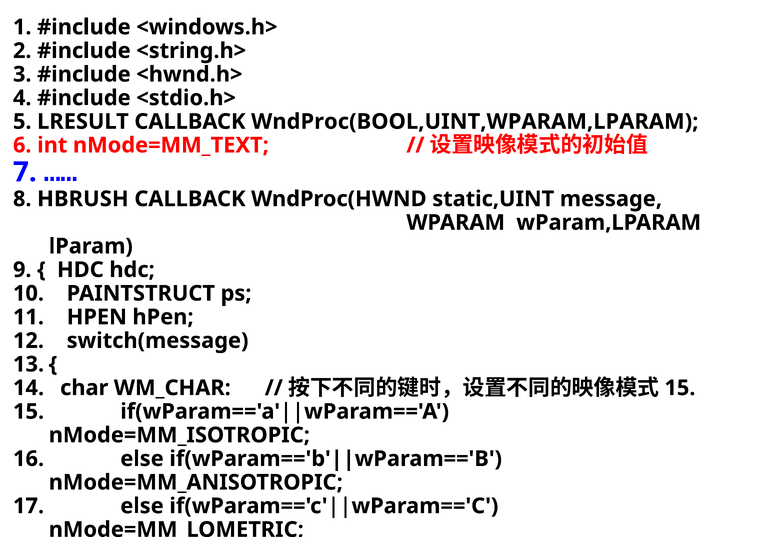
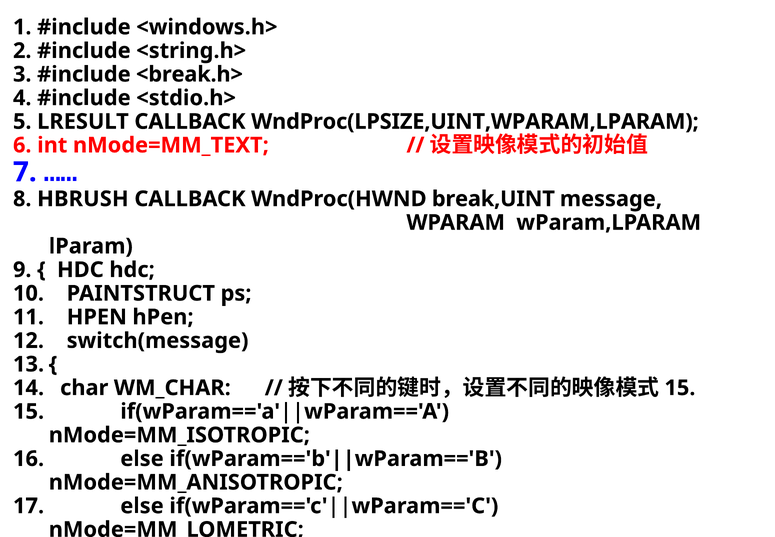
<hwnd.h>: <hwnd.h> -> <break.h> (189, 74)
WndProc(BOOL,UINT,WPARAM,LPARAM: WndProc(BOOL,UINT,WPARAM,LPARAM -> WndProc(LPSIZE,UINT,WPARAM,LPARAM (475, 121)
static,UINT: static,UINT -> break,UINT (493, 199)
